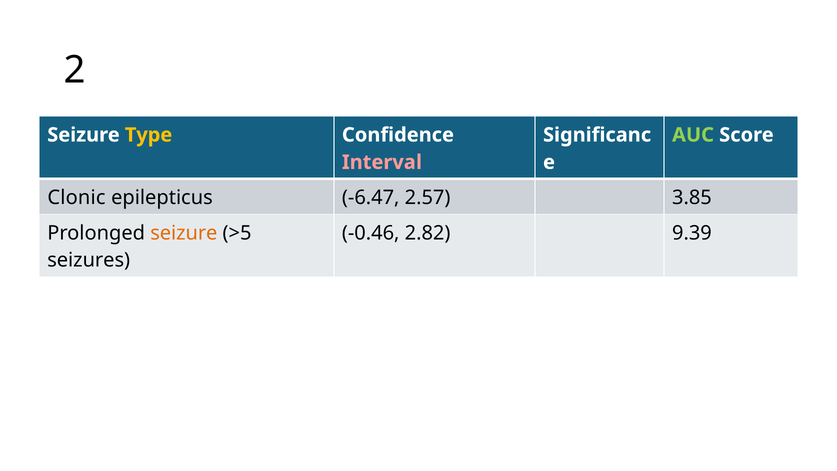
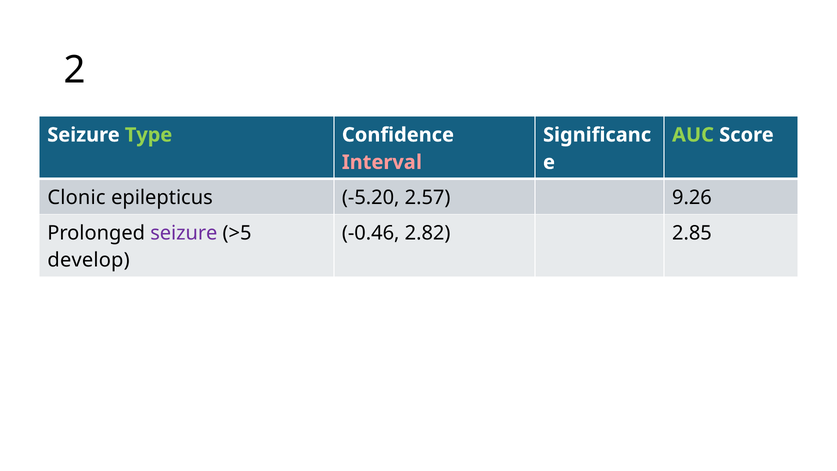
Type colour: yellow -> light green (149, 135)
-6.47: -6.47 -> -5.20 (371, 198)
3.85: 3.85 -> 9.26 (692, 198)
seizure colour: orange -> purple (184, 233)
9.39: 9.39 -> 2.85 (692, 233)
seizures: seizures -> develop (89, 260)
